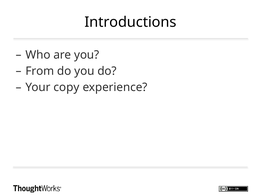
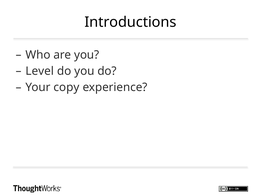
From: From -> Level (40, 71)
